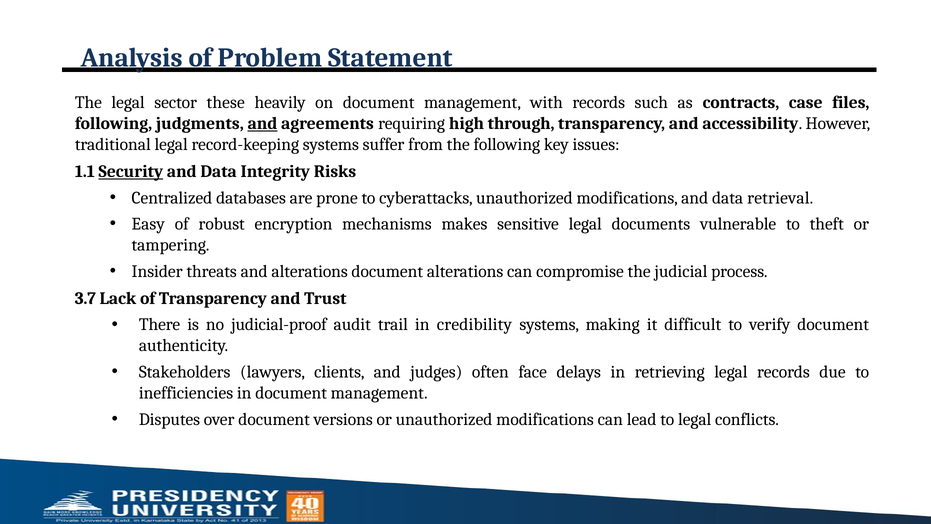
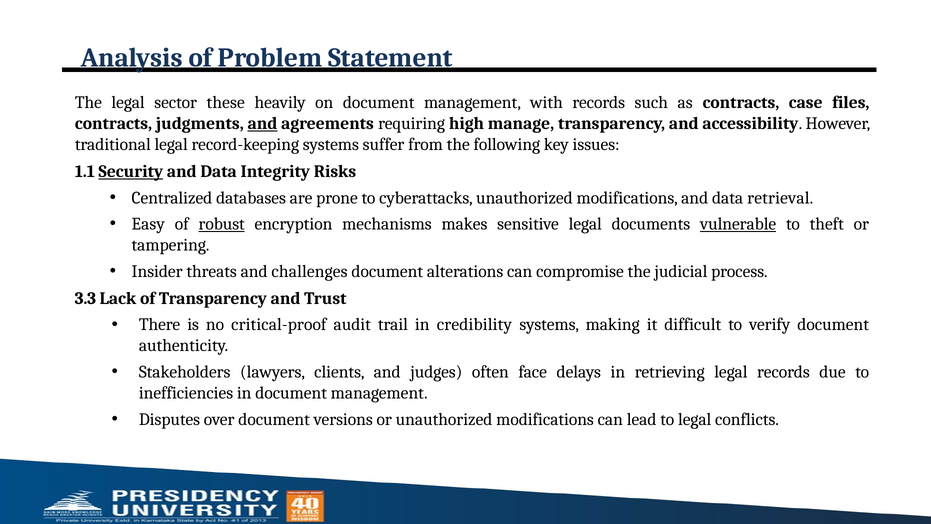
following: following -> contracts (114, 123)
through: through -> manage (521, 123)
robust underline: none -> present (222, 224)
vulnerable underline: none -> present (738, 224)
and alterations: alterations -> challenges (310, 271)
3.7: 3.7 -> 3.3 (85, 298)
judicial-proof: judicial-proof -> critical-proof (279, 325)
